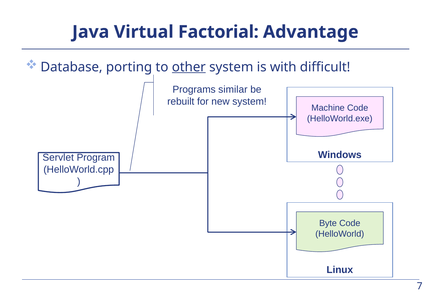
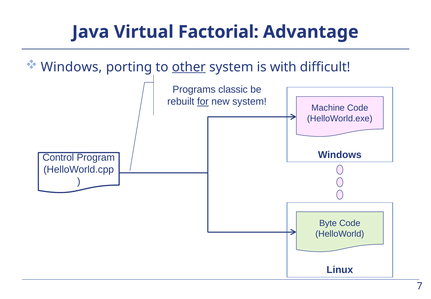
Database: Database -> Windows (71, 67)
similar: similar -> classic (233, 90)
for underline: none -> present (203, 101)
Servlet: Servlet -> Control (58, 157)
